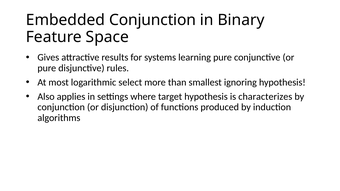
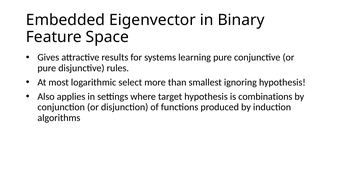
Embedded Conjunction: Conjunction -> Eigenvector (152, 20)
characterizes: characterizes -> combinations (265, 97)
